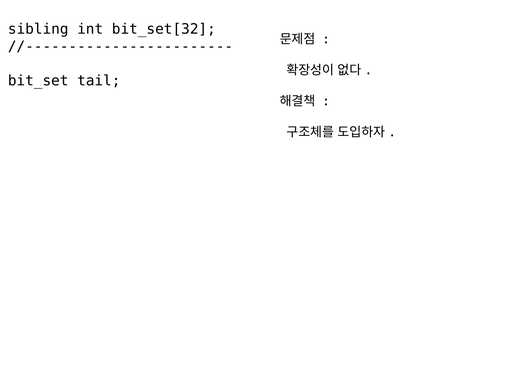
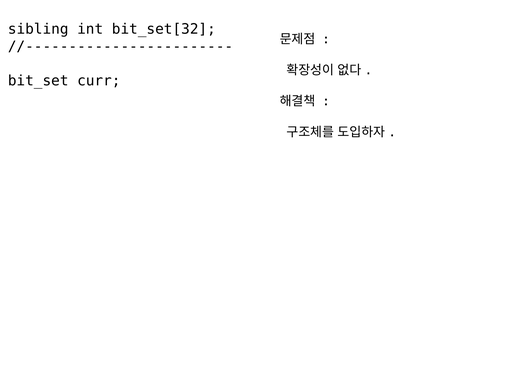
tail: tail -> curr (99, 81)
